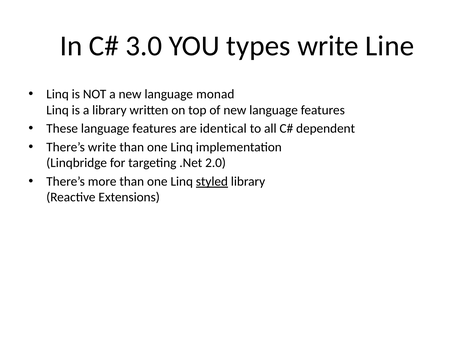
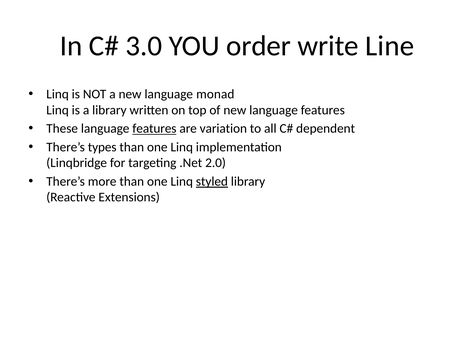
types: types -> order (259, 46)
features underline: none -> present (154, 129)
identical: identical -> variation (223, 129)
There’s write: write -> types (102, 147)
